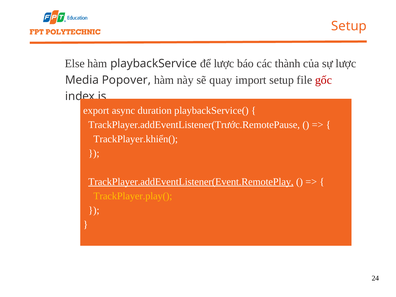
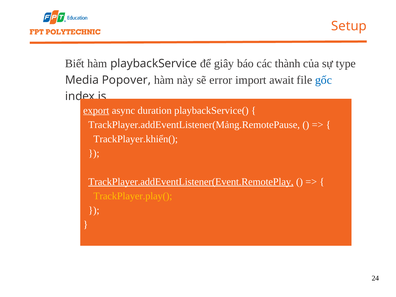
Else: Else -> Biết (75, 64)
để lược: lược -> giây (224, 64)
sự lược: lược -> type (346, 64)
quay: quay -> error (221, 80)
setup: setup -> await (282, 80)
gốc colour: red -> blue (324, 80)
export underline: none -> present (96, 111)
TrackPlayer.addEventListener(Trước.RemotePause: TrackPlayer.addEventListener(Trước.RemotePause -> TrackPlayer.addEventListener(Mảng.RemotePause (194, 125)
